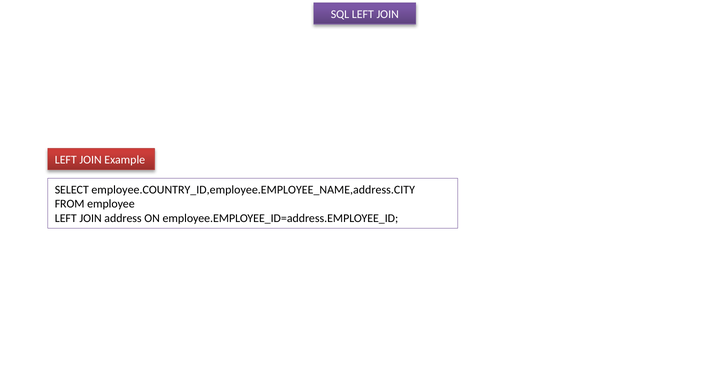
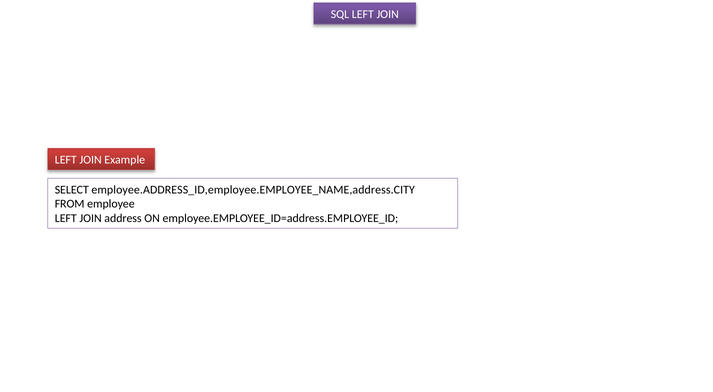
employee.COUNTRY_ID,employee.EMPLOYEE_NAME,address.CITY: employee.COUNTRY_ID,employee.EMPLOYEE_NAME,address.CITY -> employee.ADDRESS_ID,employee.EMPLOYEE_NAME,address.CITY (253, 190)
